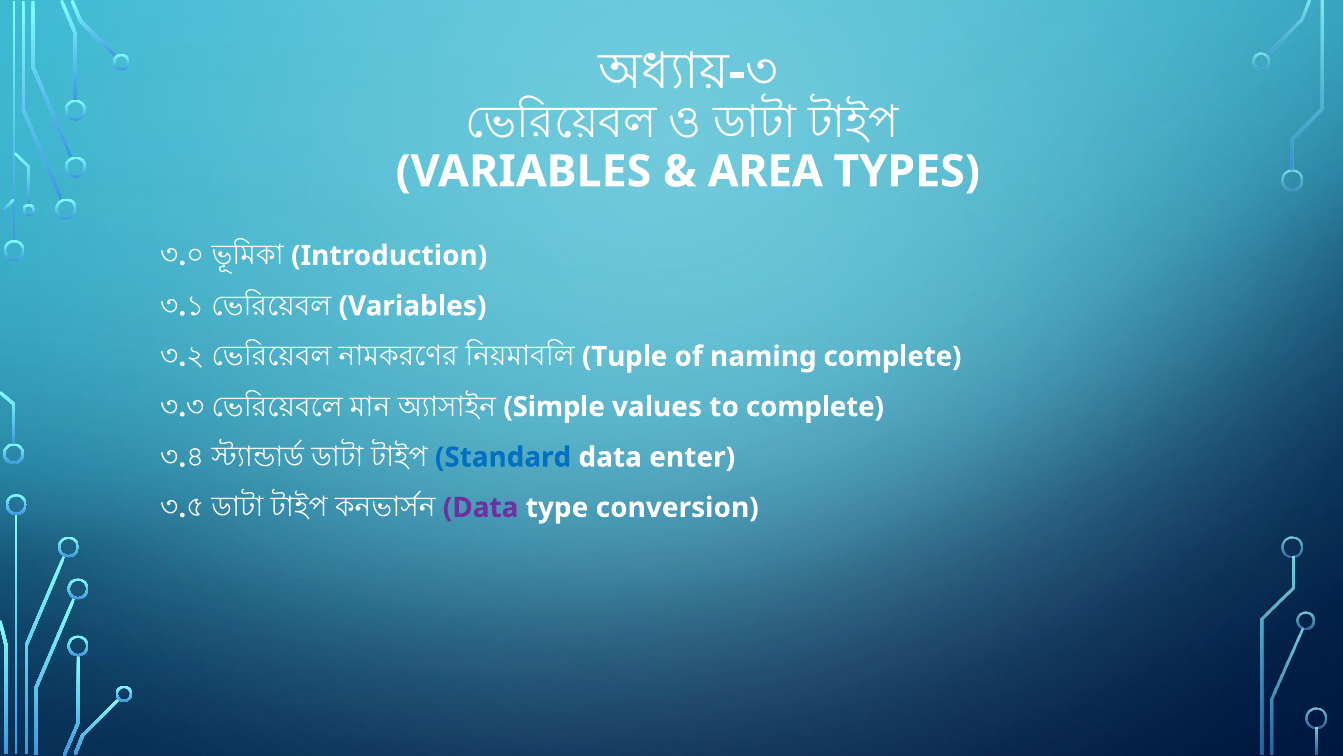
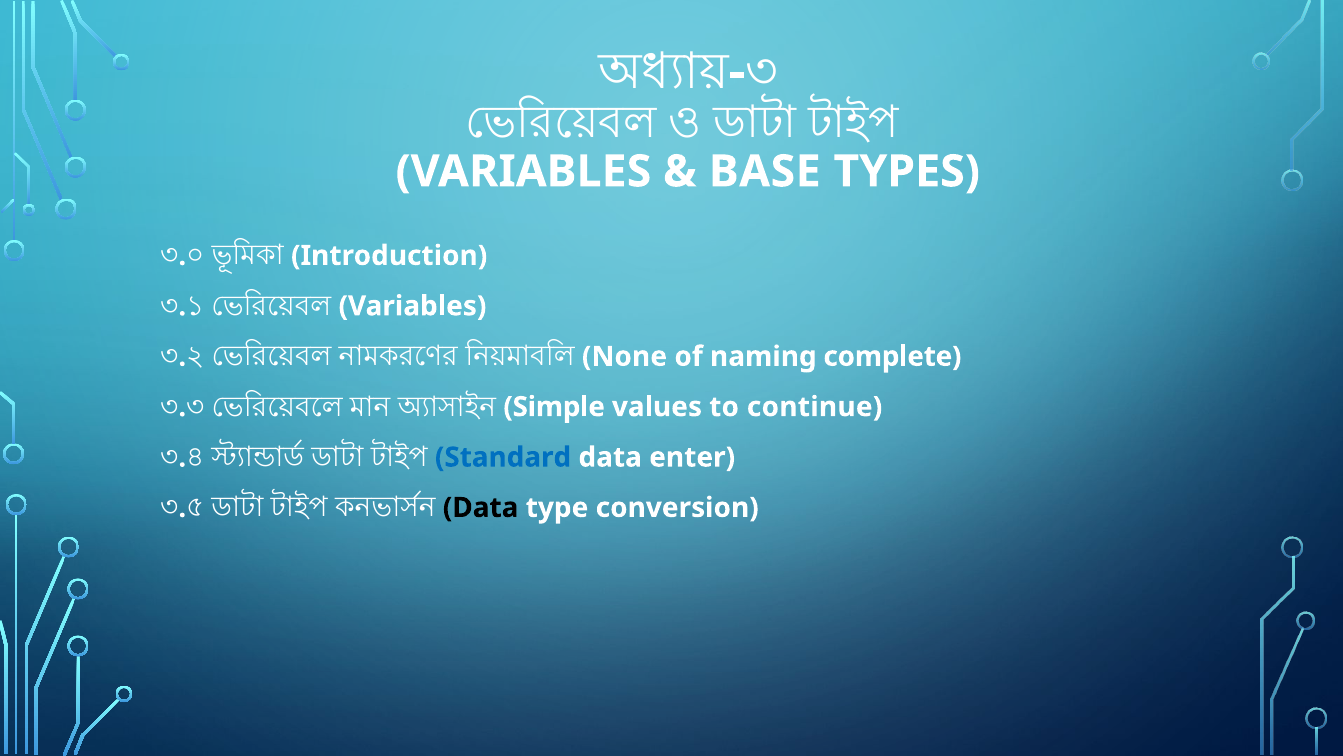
AREA: AREA -> BASE (765, 171)
Tuple: Tuple -> None (624, 356)
to complete: complete -> continue (815, 407)
Data colour: purple -> black (481, 507)
